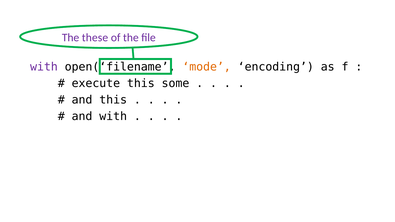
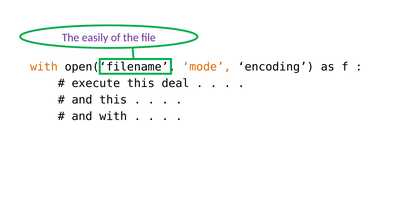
these: these -> easily (95, 37)
with colour: purple -> orange (44, 67)
some: some -> deal (175, 83)
